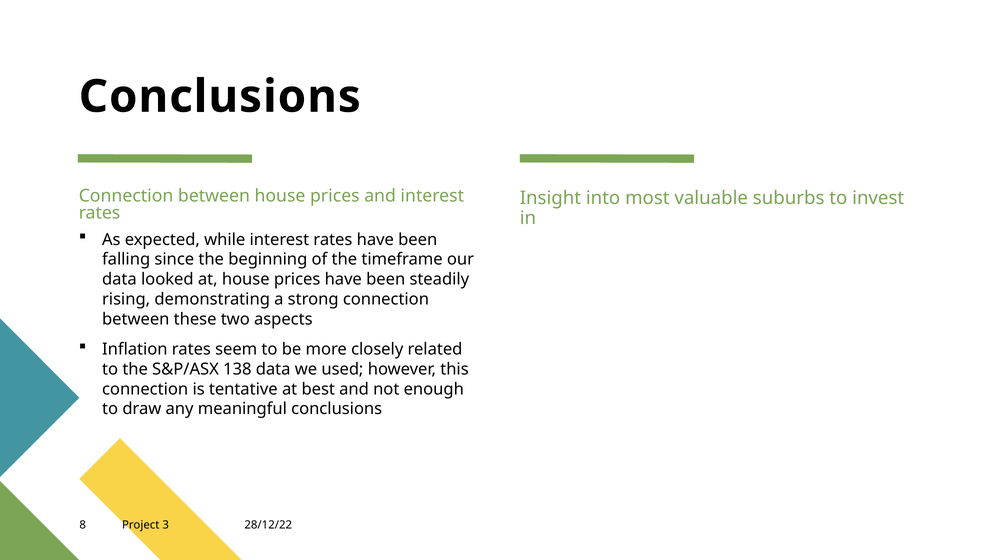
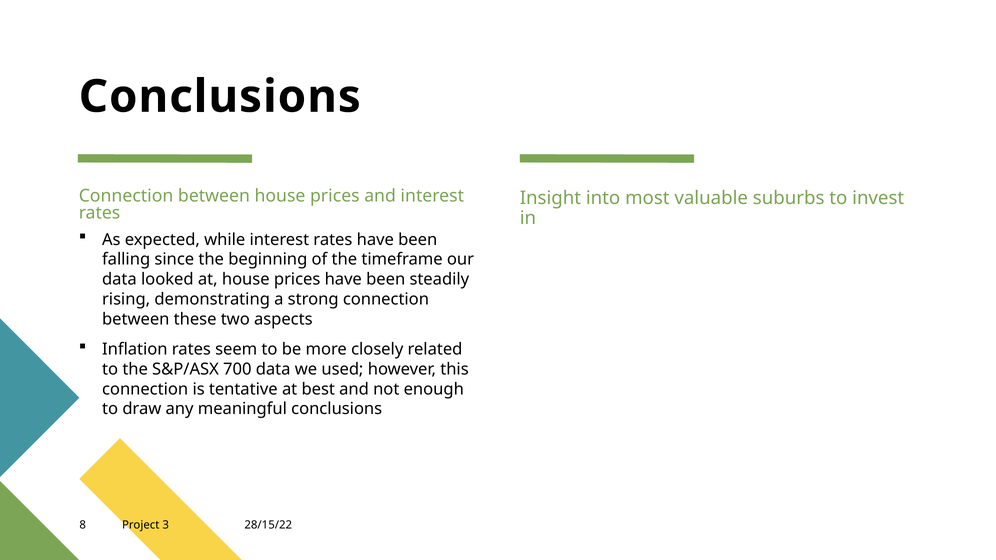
138: 138 -> 700 (237, 369)
28/12/22: 28/12/22 -> 28/15/22 (268, 525)
